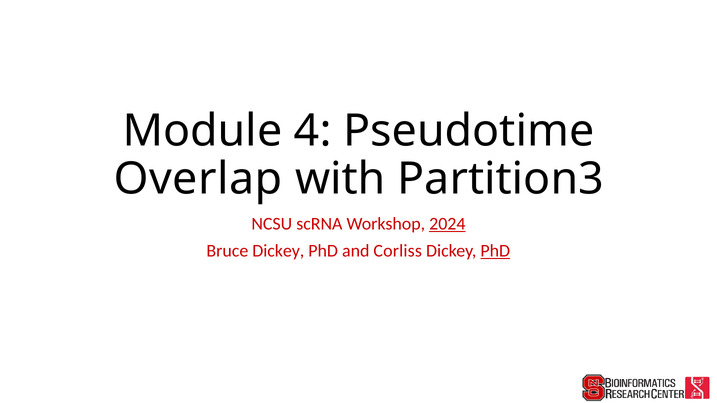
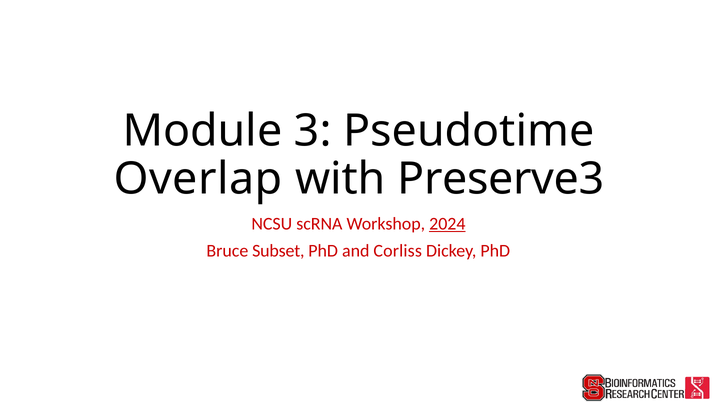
4: 4 -> 3 (313, 131)
Partition3: Partition3 -> Preserve3 (501, 179)
Bruce Dickey: Dickey -> Subset (278, 251)
PhD underline: present -> none (495, 251)
